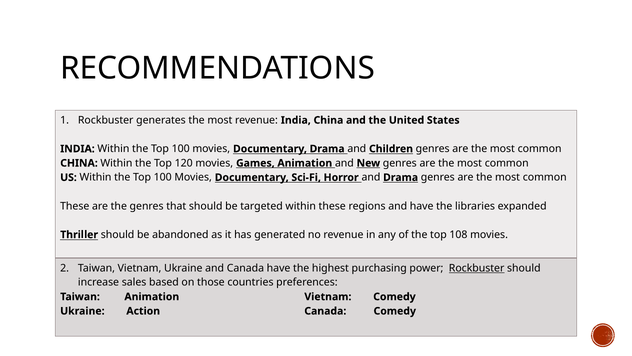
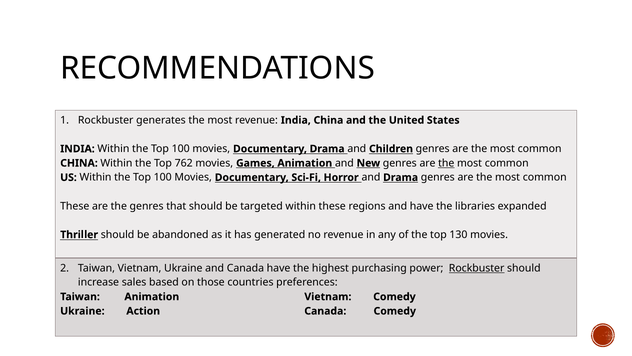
120: 120 -> 762 (184, 163)
the underline: none -> present (446, 163)
108: 108 -> 130 (458, 234)
